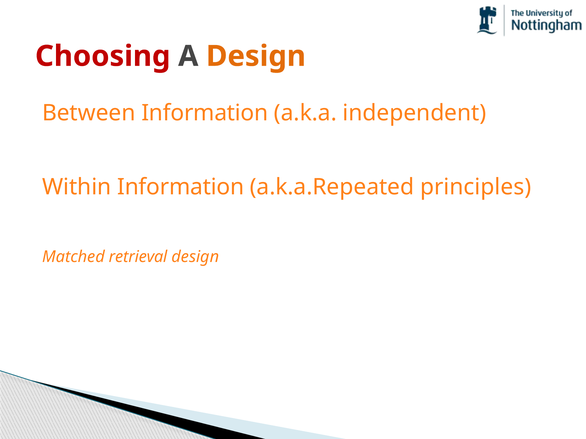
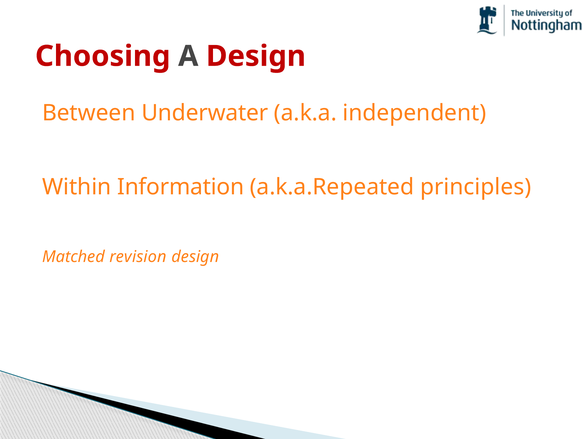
Design colour: orange -> red (256, 56)
Between Information: Information -> Underwater (205, 113)
retrieval: retrieval -> revision (138, 257)
